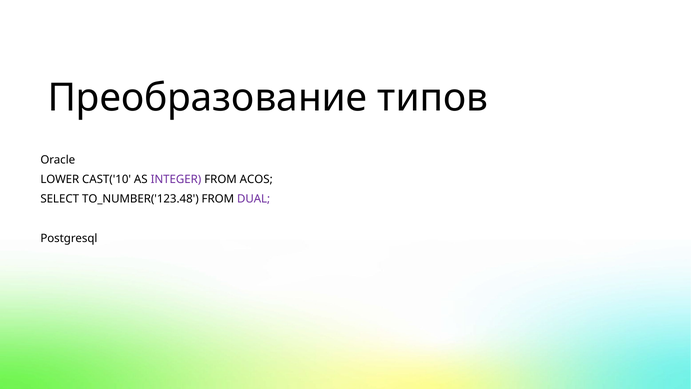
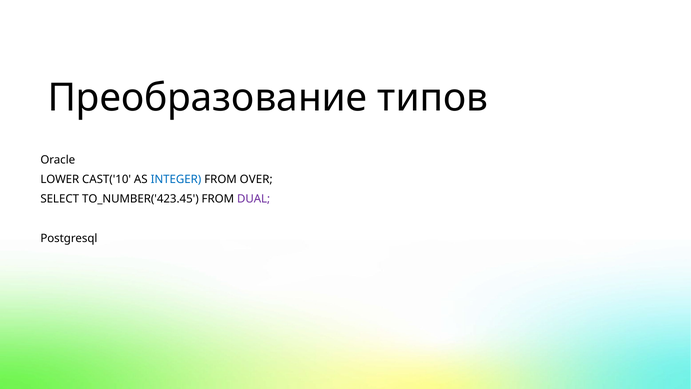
INTEGER colour: purple -> blue (176, 179)
ACOS: ACOS -> OVER (256, 179)
TO_NUMBER('123.48: TO_NUMBER('123.48 -> TO_NUMBER('423.45 (140, 199)
